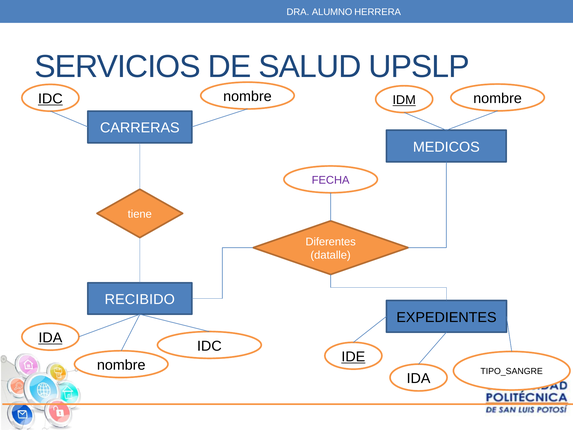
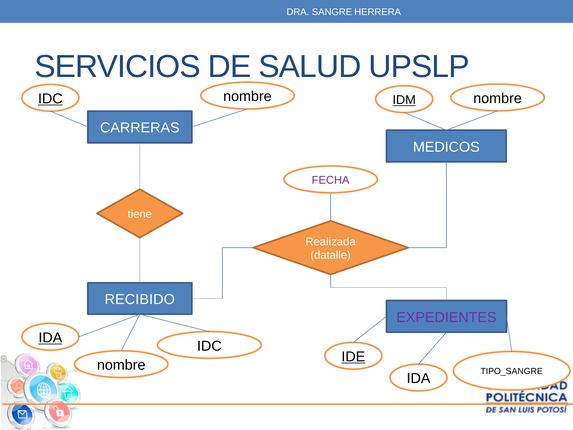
ALUMNO: ALUMNO -> SANGRE (332, 12)
Diferentes: Diferentes -> Realizada (331, 242)
EXPEDIENTES colour: black -> purple (446, 317)
